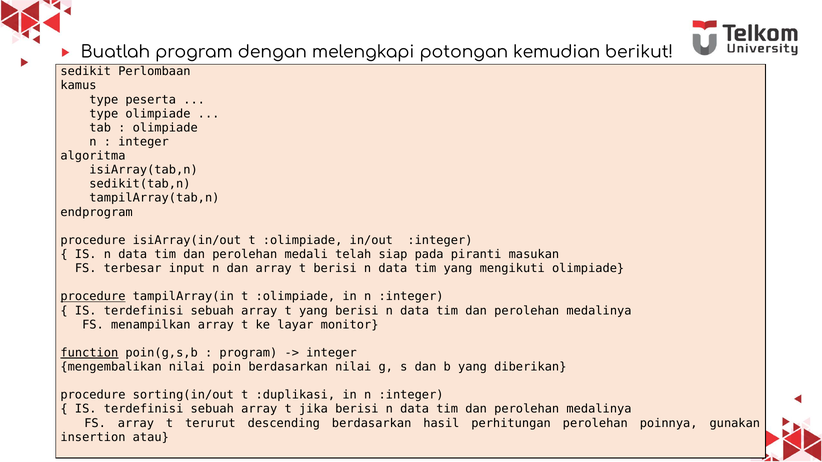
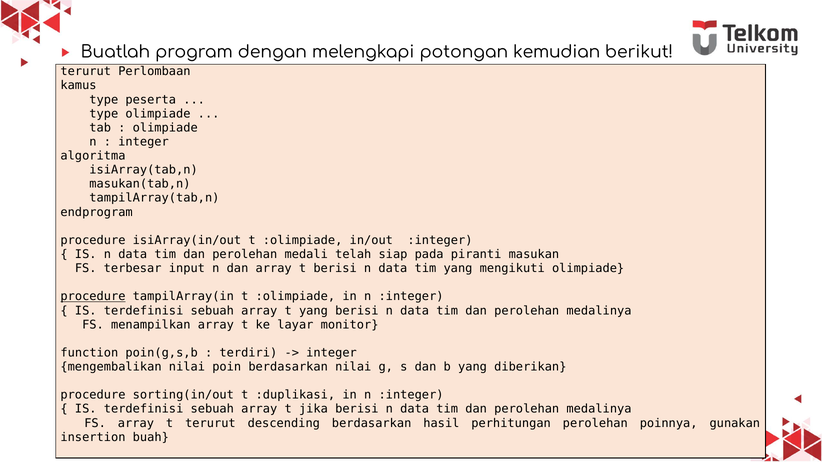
sedikit: sedikit -> terurut (86, 72)
sedikit(tab,n: sedikit(tab,n -> masukan(tab,n (140, 184)
function underline: present -> none (89, 353)
program: program -> terdiri (248, 353)
atau: atau -> buah (151, 438)
